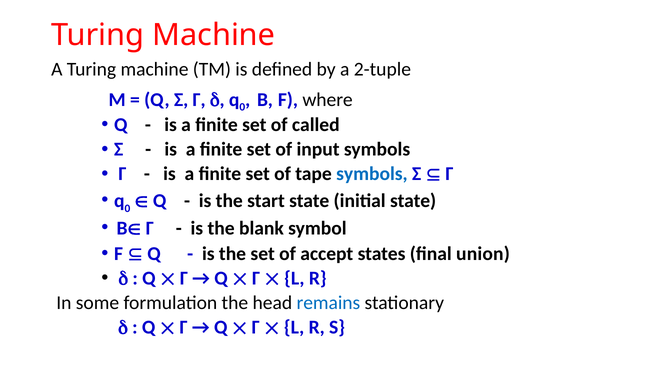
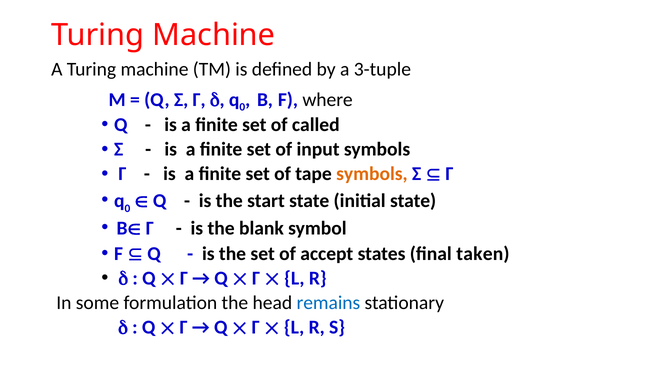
2-tuple: 2-tuple -> 3-tuple (382, 69)
symbols colour: blue -> orange (372, 174)
union: union -> taken (483, 254)
